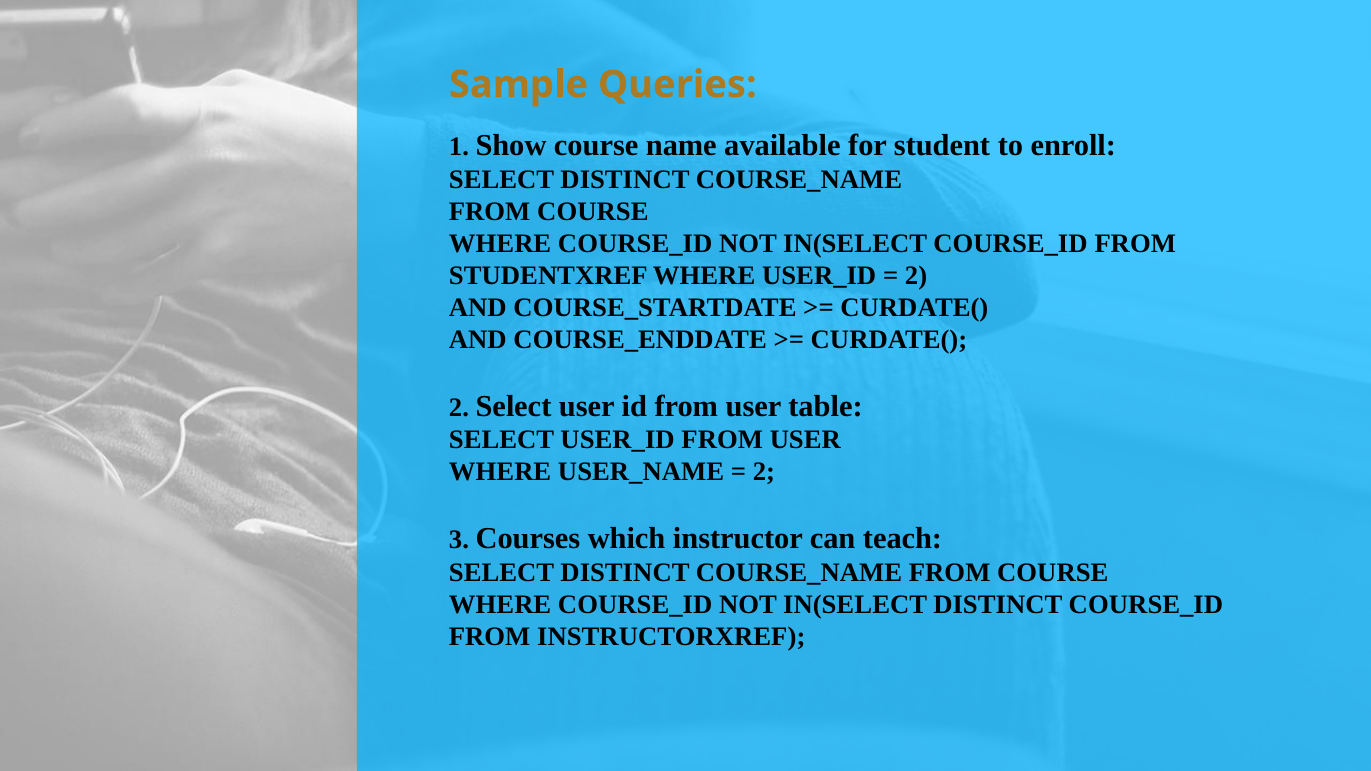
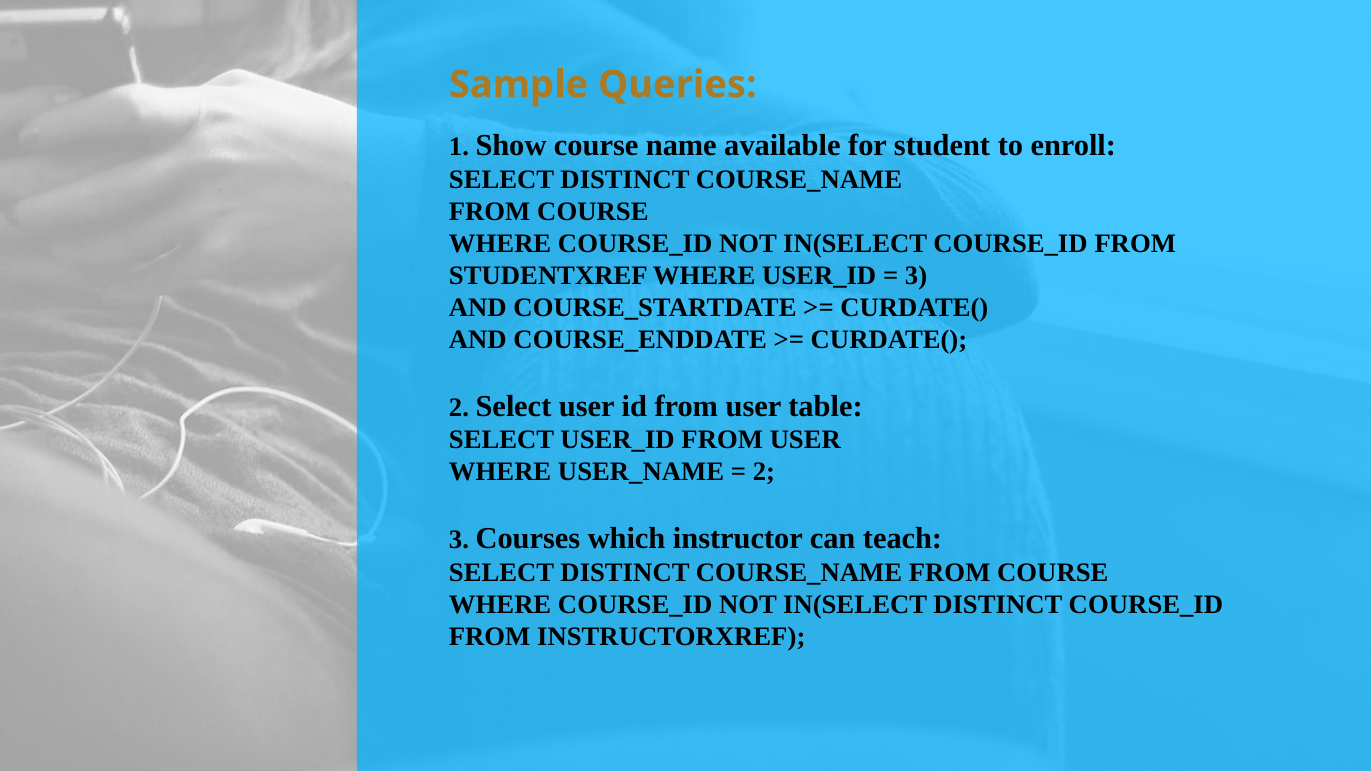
2: 2 -> 3 (916, 276)
